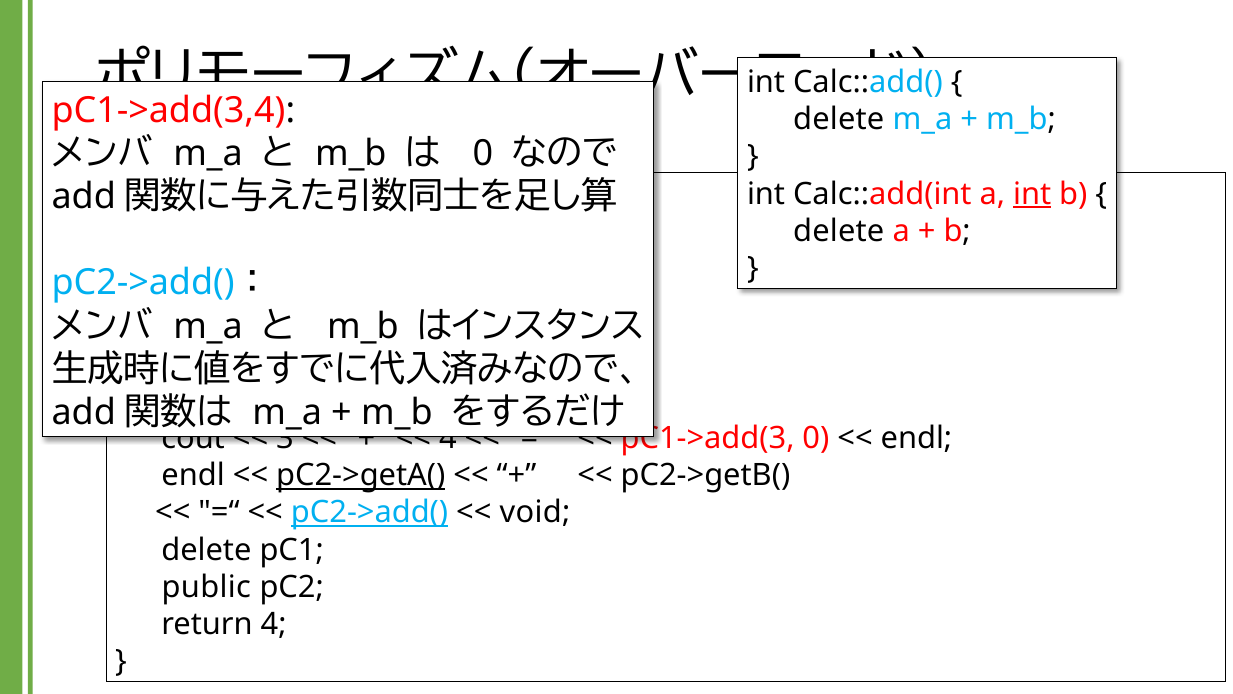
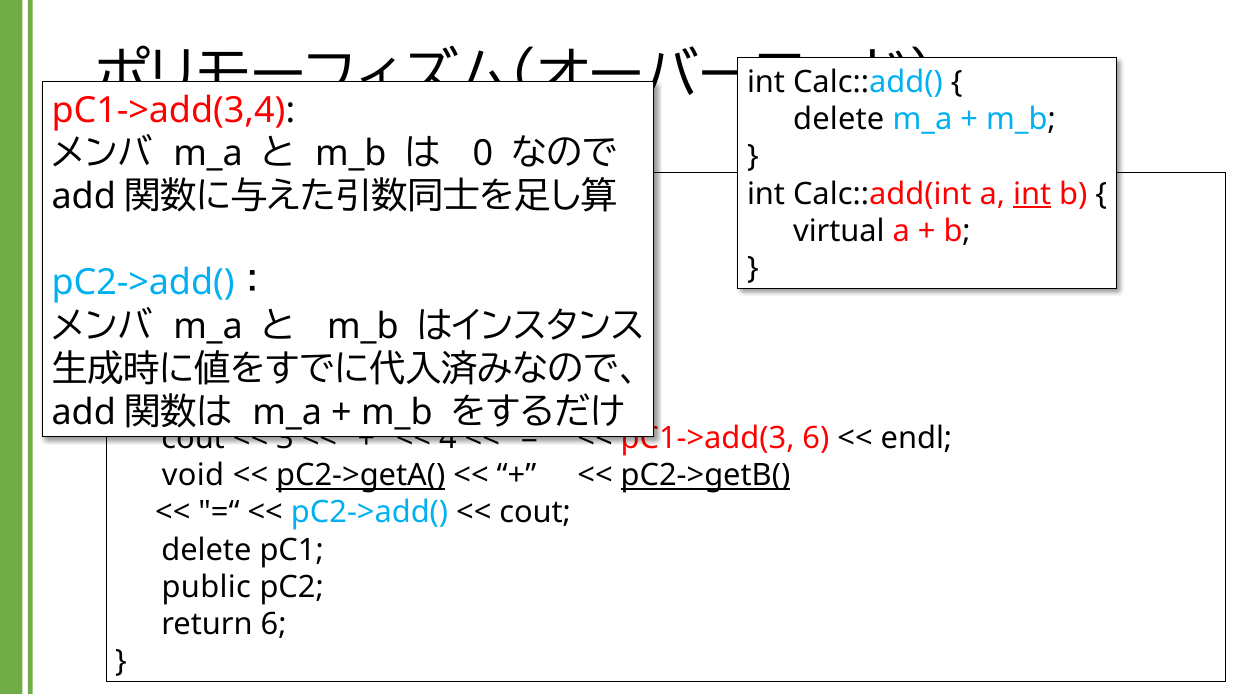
delete: delete -> virtual (839, 231)
0: 0 -> 6 (816, 439)
endl: endl -> void (193, 475)
pC2->getB( underline: none -> present (705, 475)
pC2->add( underline: present -> none (370, 512)
void: void -> cout (535, 512)
return 4: 4 -> 6 (274, 623)
